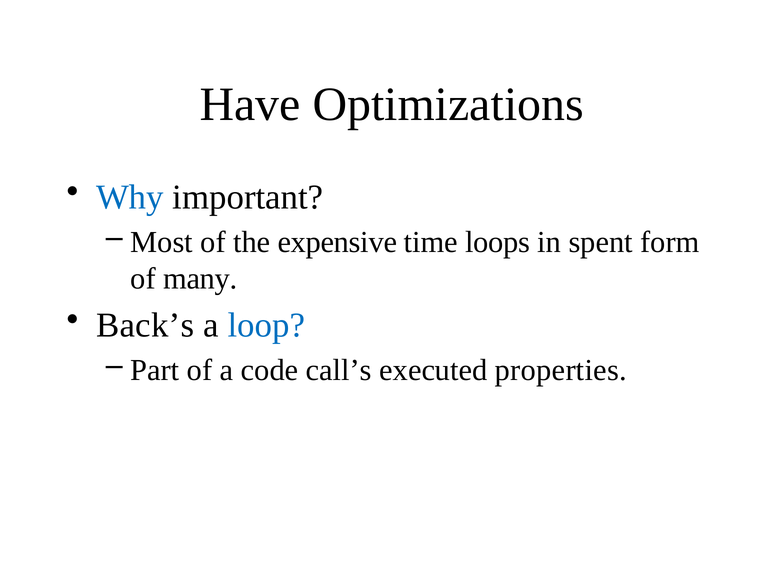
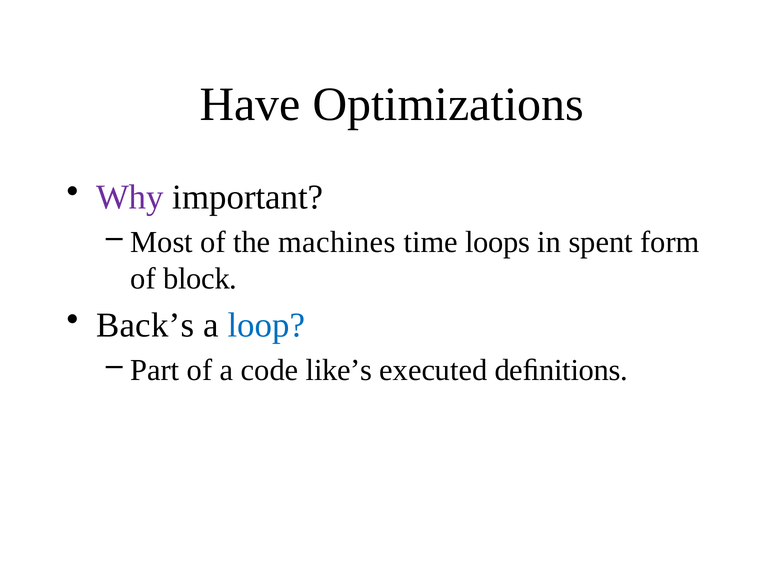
Why colour: blue -> purple (130, 197)
expensive: expensive -> machines (337, 242)
many: many -> block (200, 279)
call’s: call’s -> like’s (339, 370)
properties: properties -> deﬁnitions (561, 370)
